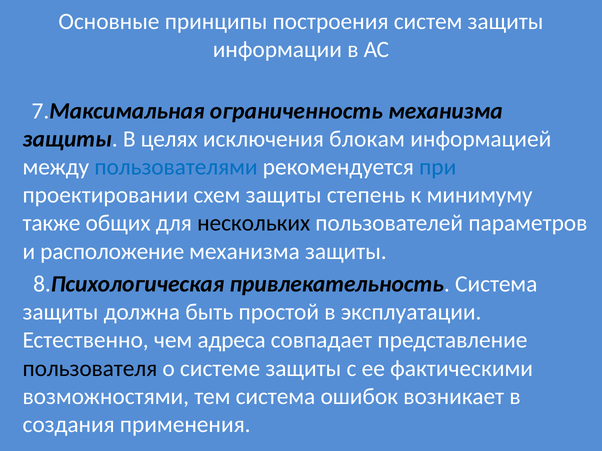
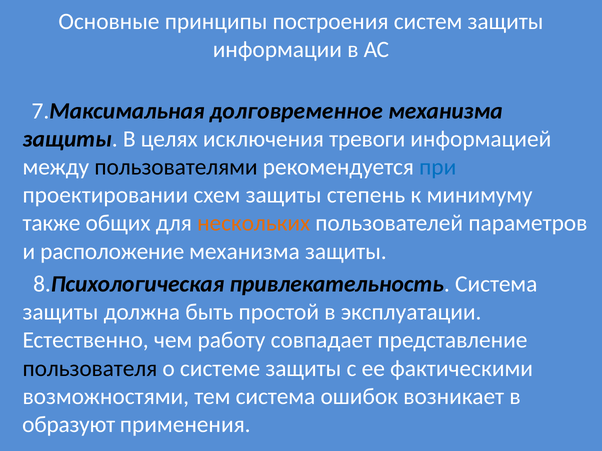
ограниченность: ограниченность -> долговременное (296, 111)
блокам: блокам -> тревоги (367, 139)
пользователями colour: blue -> black (176, 167)
нескольких colour: black -> orange (254, 224)
адреса: адреса -> работу (231, 341)
создания: создания -> образуют (69, 425)
